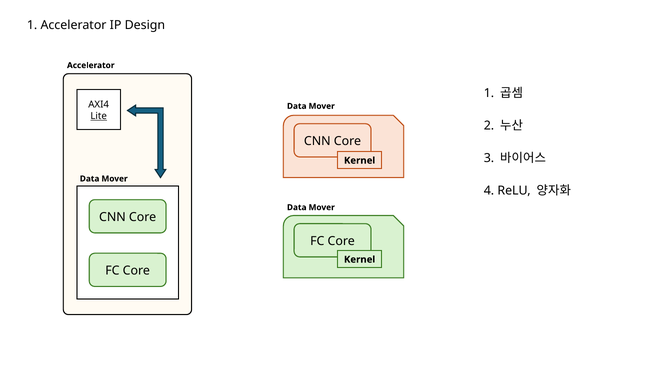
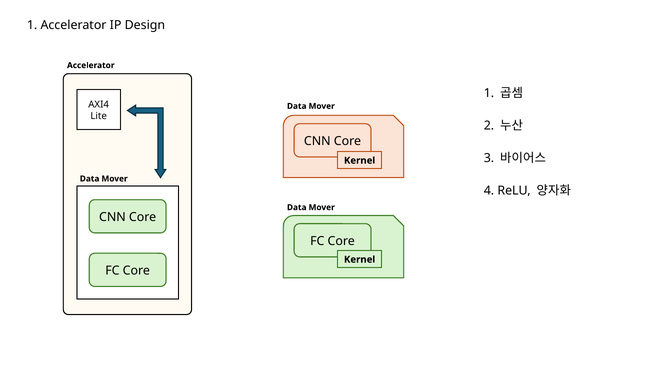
Lite underline: present -> none (99, 116)
